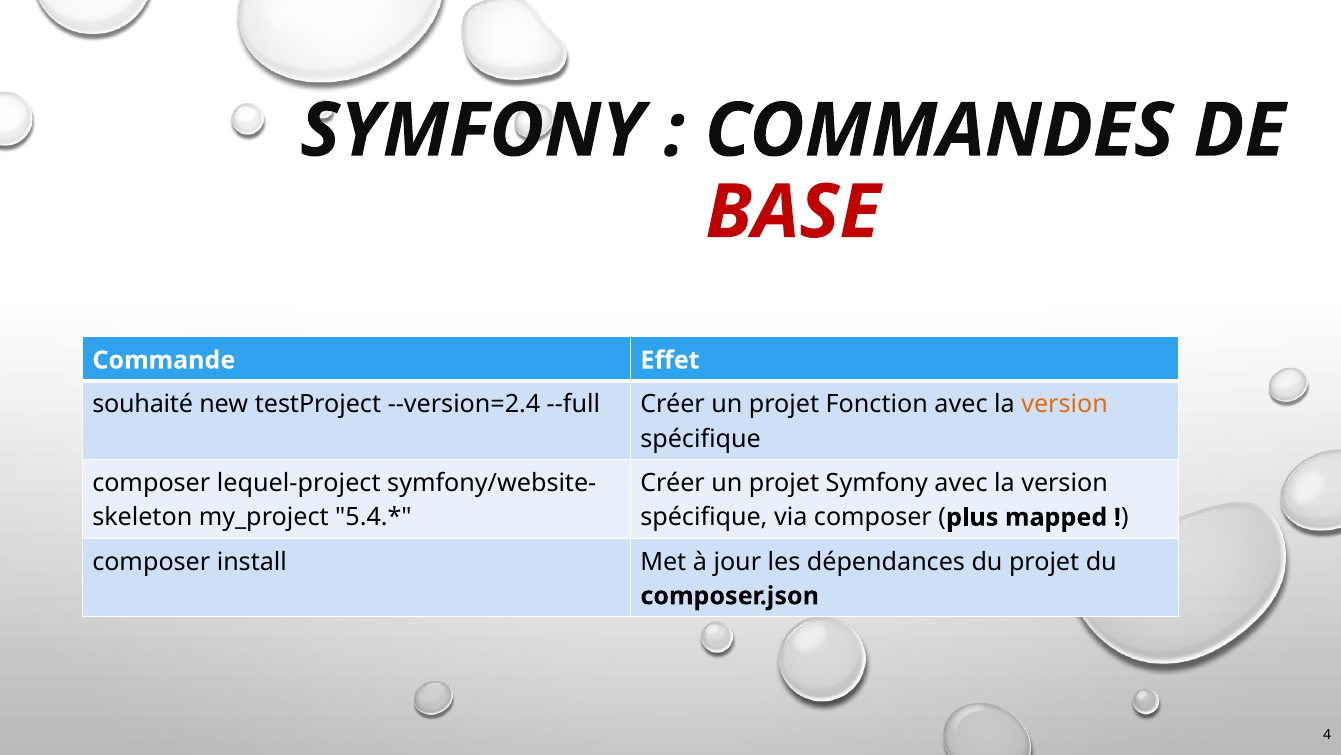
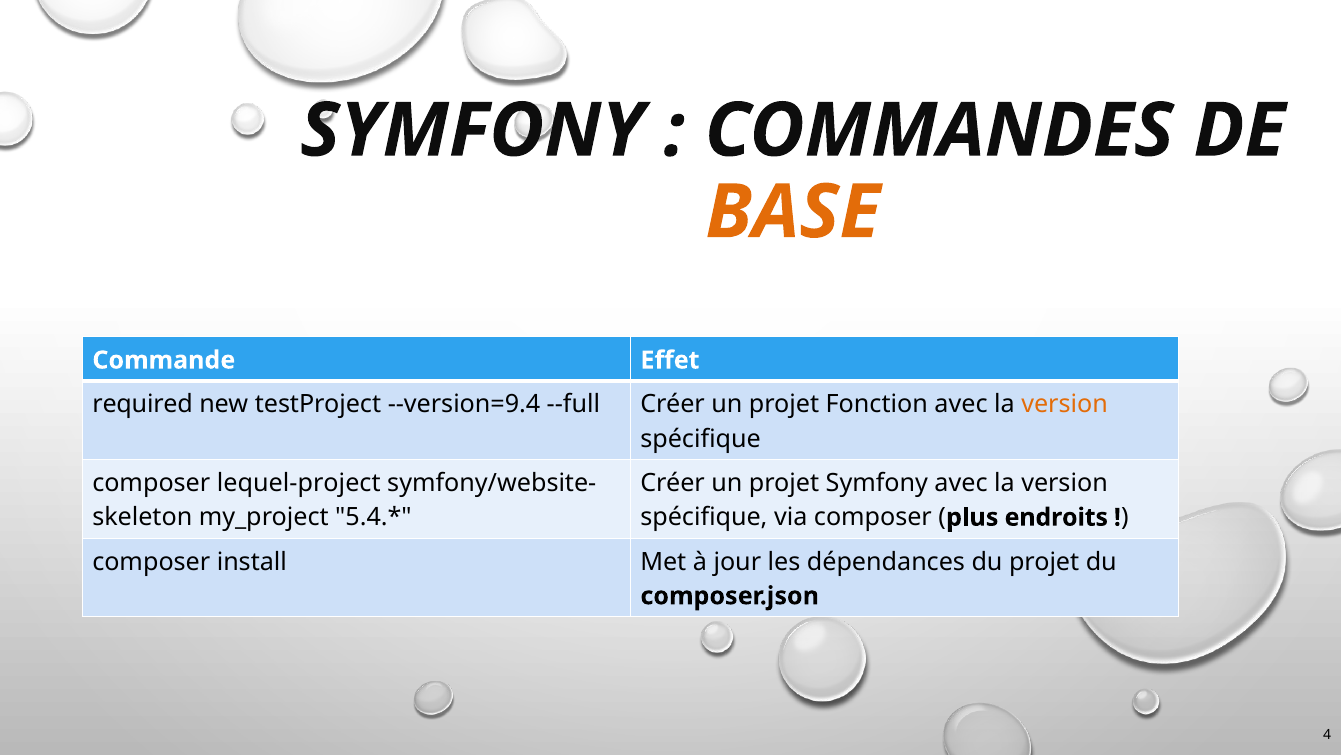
BASE colour: red -> orange (793, 212)
souhaité: souhaité -> required (143, 404)
--version=2.4: --version=2.4 -> --version=9.4 (464, 404)
mapped: mapped -> endroits (1056, 517)
